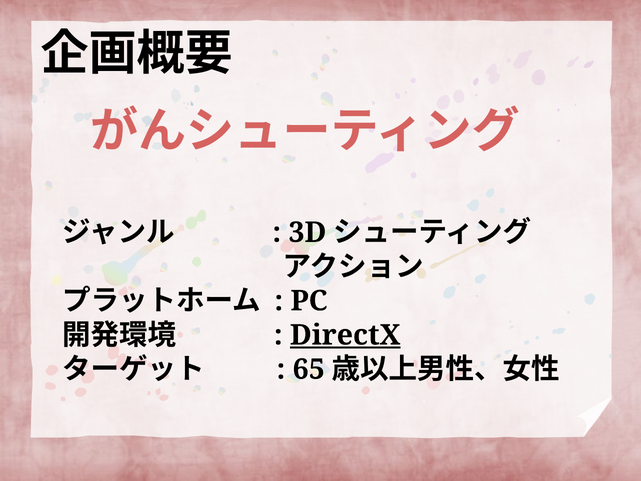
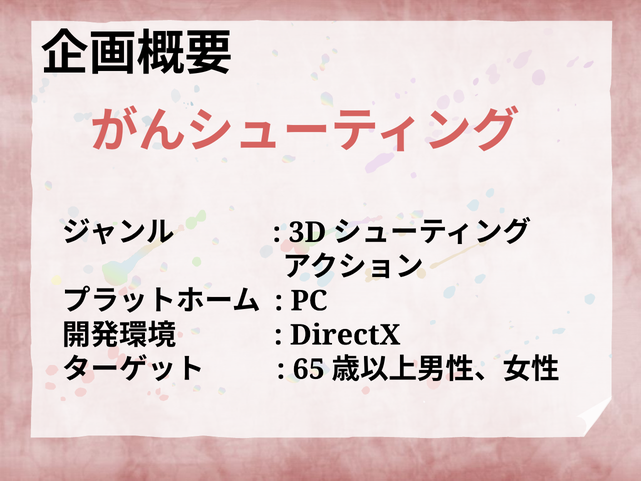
DirectX underline: present -> none (345, 335)
